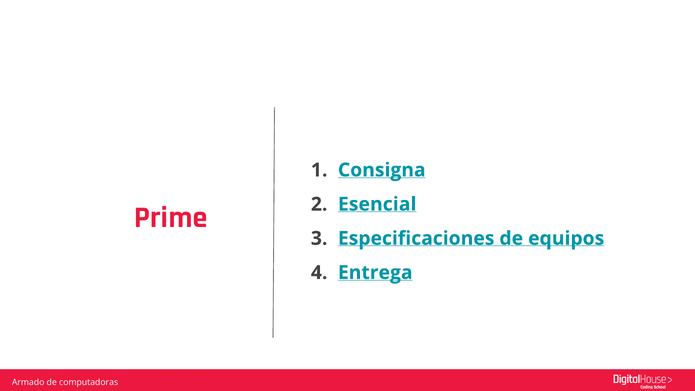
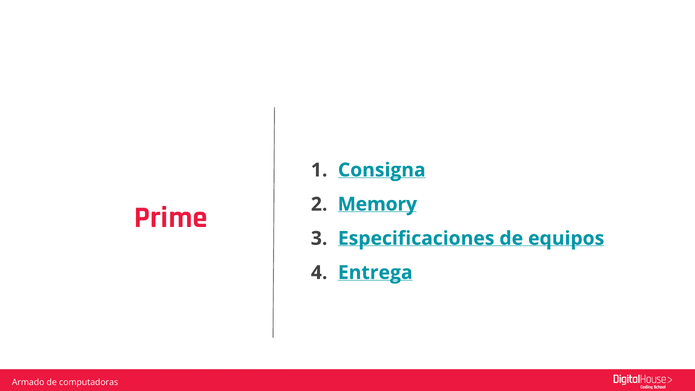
Esencial: Esencial -> Memory (377, 204)
